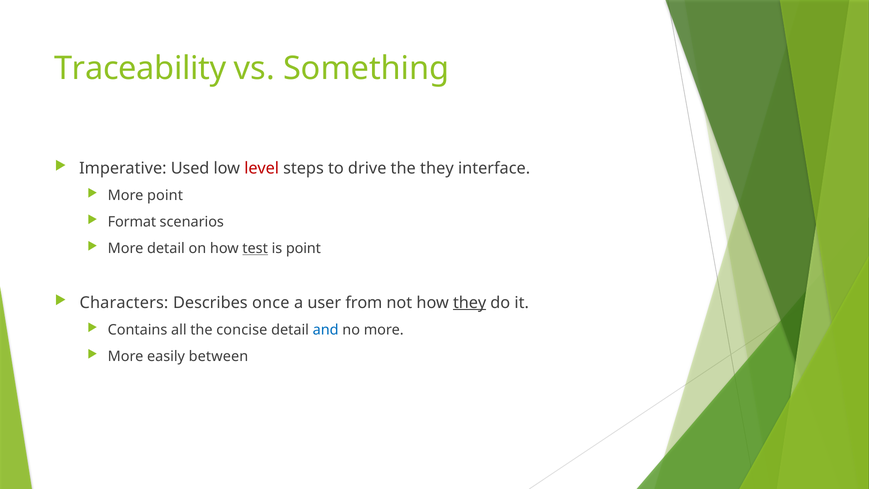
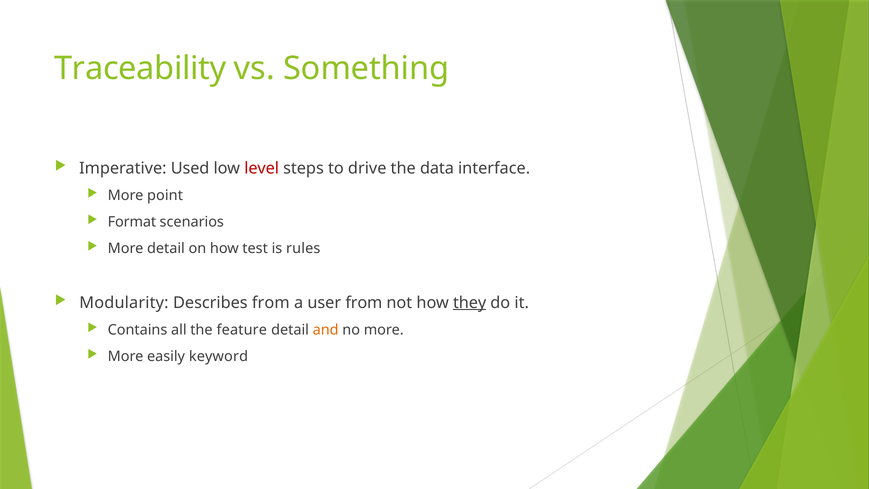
the they: they -> data (437, 168)
test underline: present -> none (255, 248)
is point: point -> rules (303, 248)
Characters: Characters -> Modularity (124, 303)
Describes once: once -> from (271, 303)
concise: concise -> feature (242, 330)
and colour: blue -> orange (326, 330)
between: between -> keyword (218, 356)
